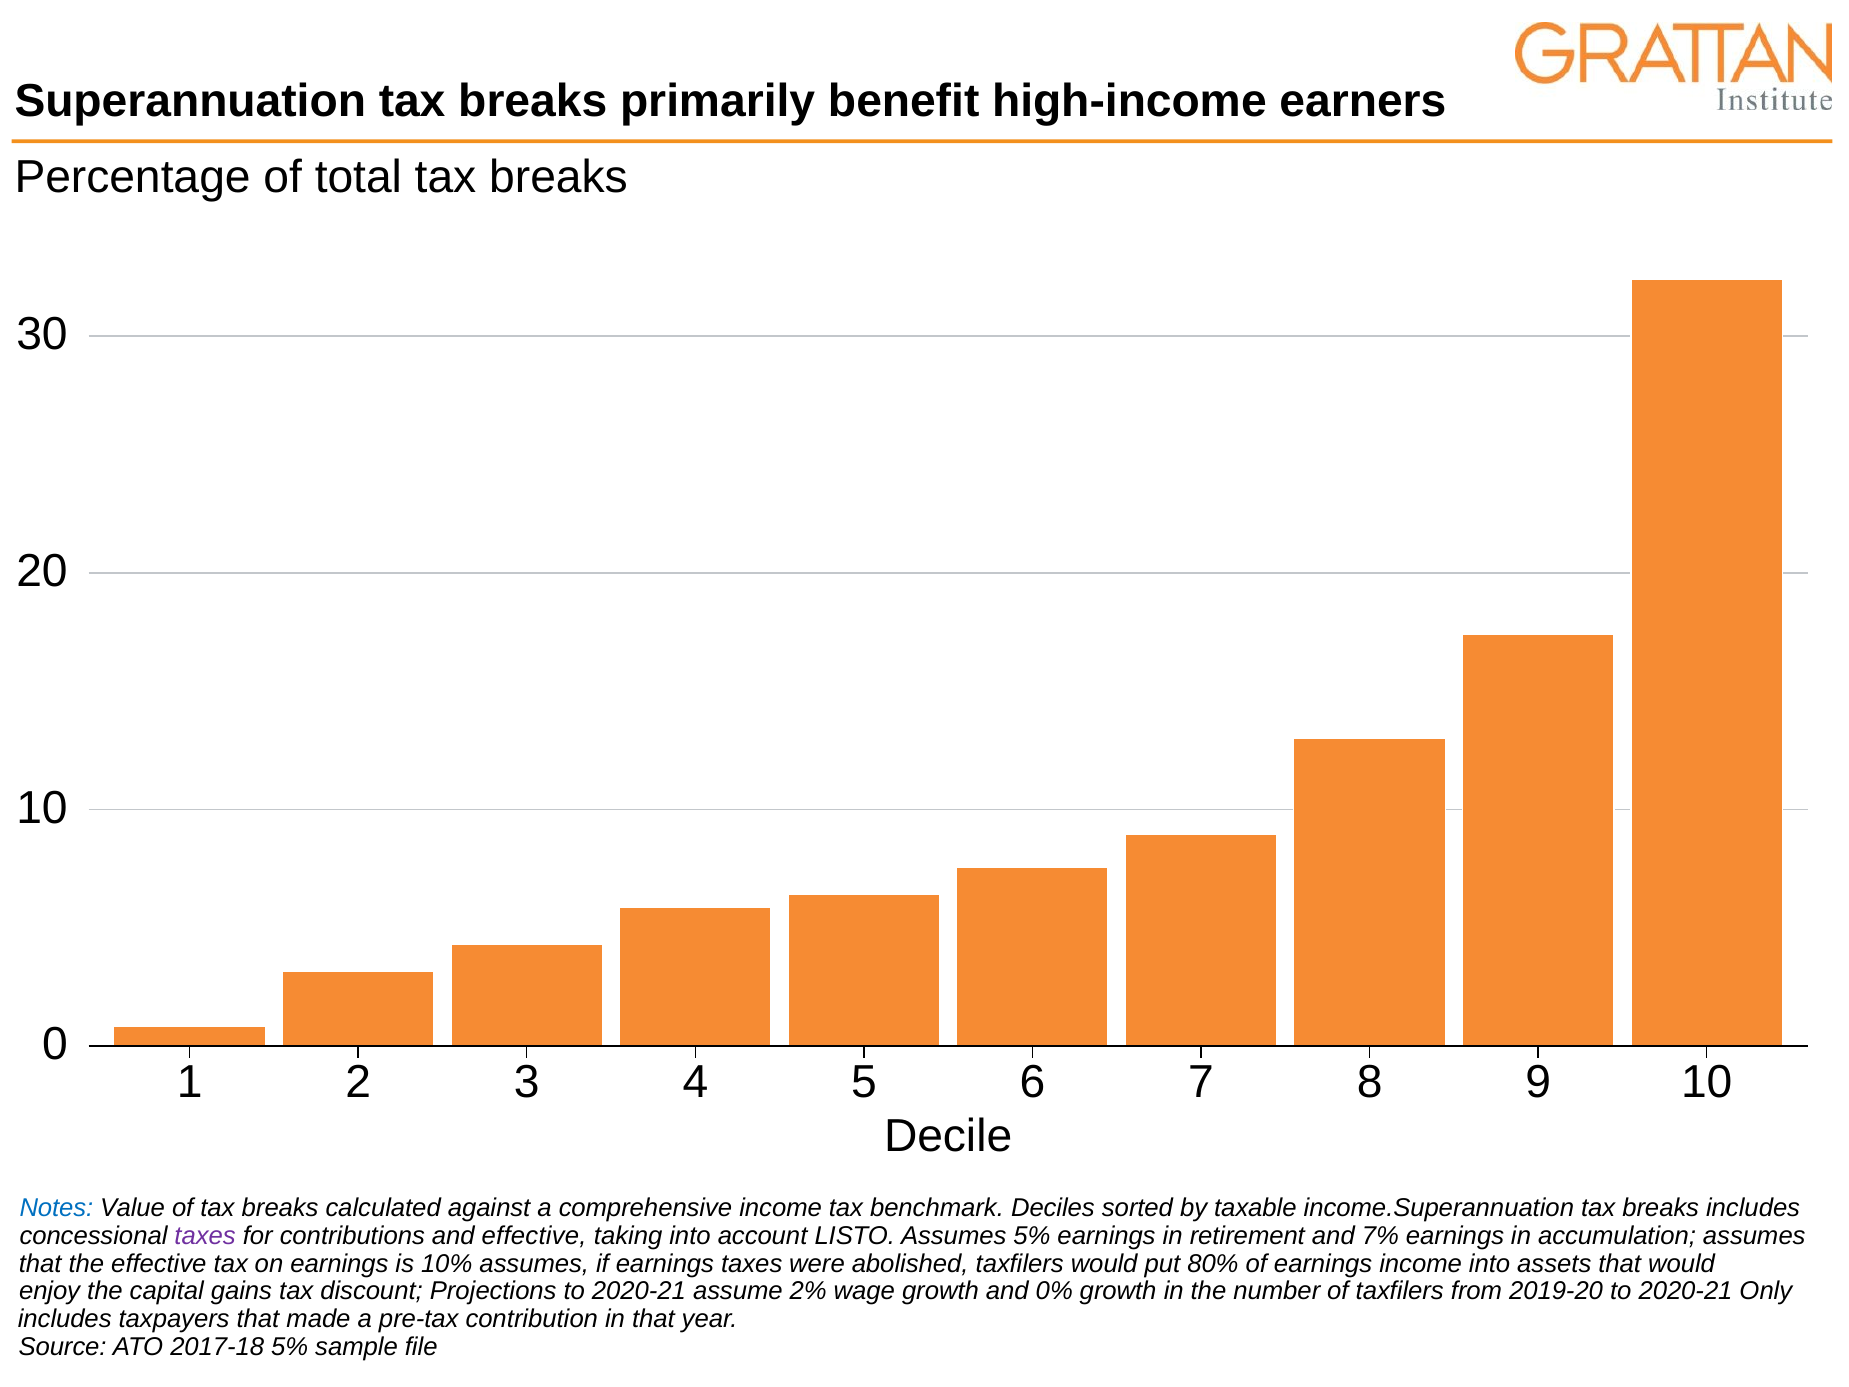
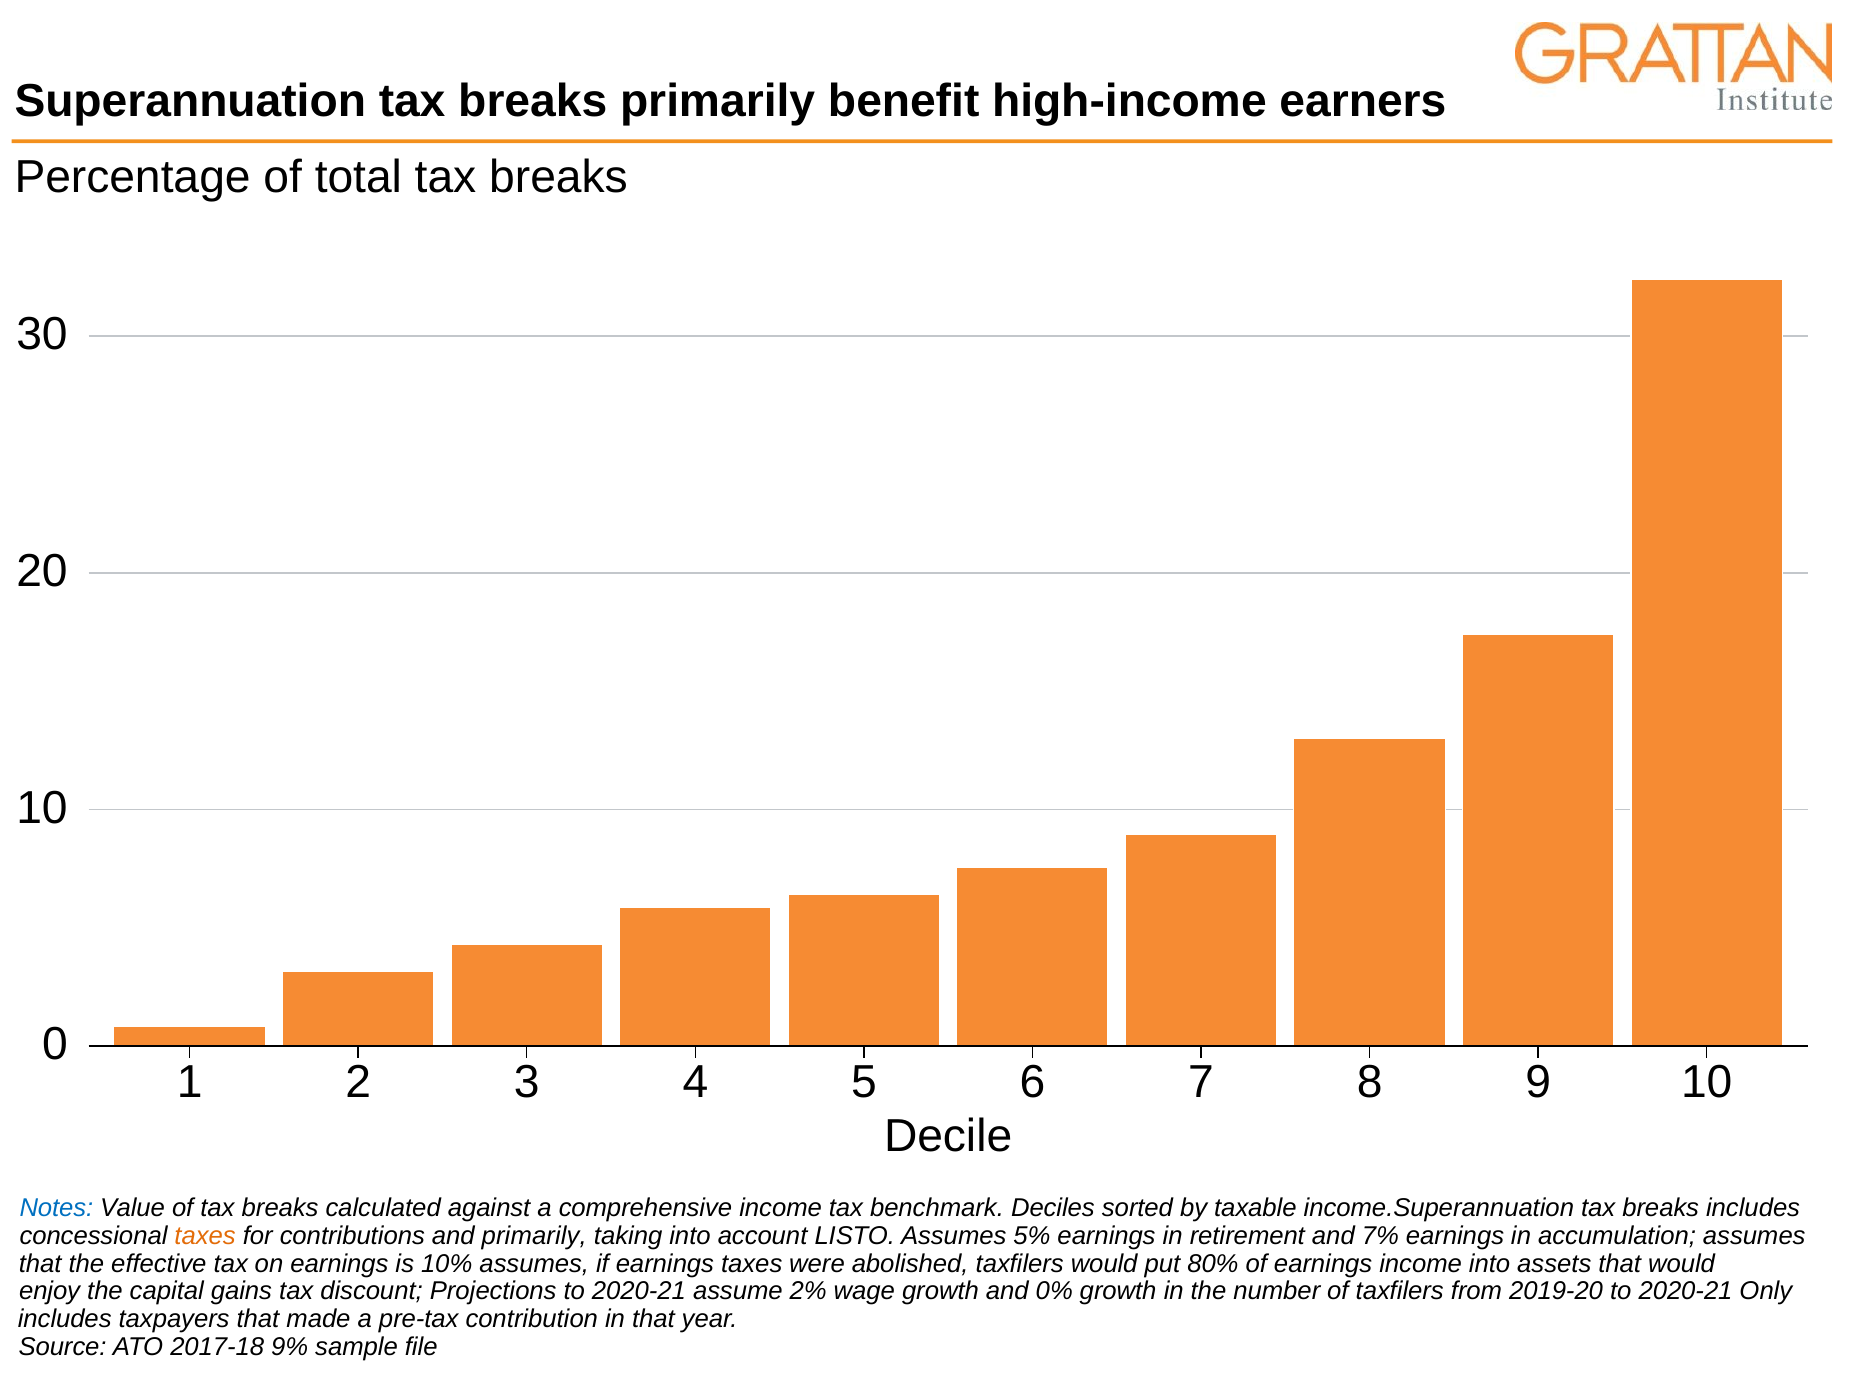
taxes colour: purple -> orange (205, 1236)
and effective: effective -> primarily (534, 1236)
2017-18 5%: 5% -> 9% (290, 1347)
